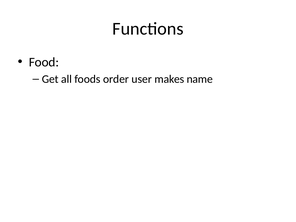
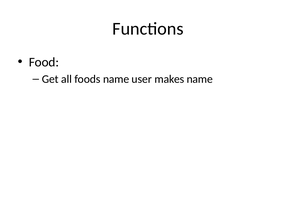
foods order: order -> name (116, 79)
